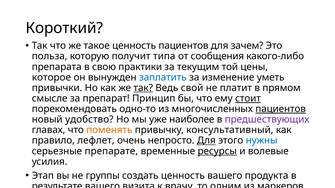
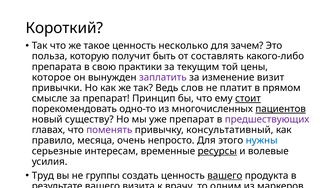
ценность пациентов: пациентов -> несколько (183, 46)
типа: типа -> быть (164, 56)
сообщения: сообщения -> составлять (217, 56)
заплатить colour: blue -> purple (163, 78)
уметь: уметь -> визит (271, 78)
так underline: present -> none (143, 88)
свой: свой -> слов (192, 88)
удобство: удобство -> существу (89, 120)
уже наиболее: наиболее -> препарат (192, 120)
поменять colour: orange -> purple (109, 130)
правило лефлет: лефлет -> месяца (96, 141)
Для underline: present -> none (206, 141)
препарате: препарате -> интересам (111, 151)
Этап: Этап -> Труд (43, 176)
вашего underline: none -> present (225, 176)
